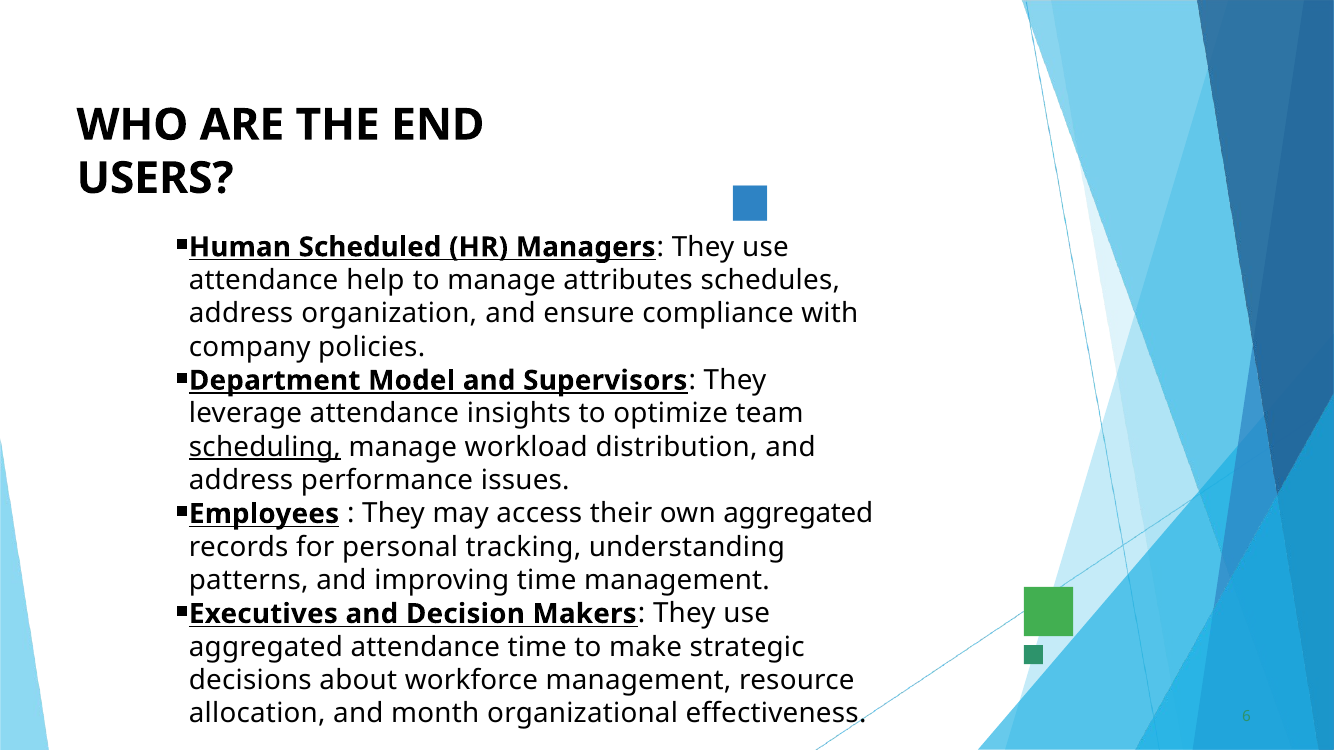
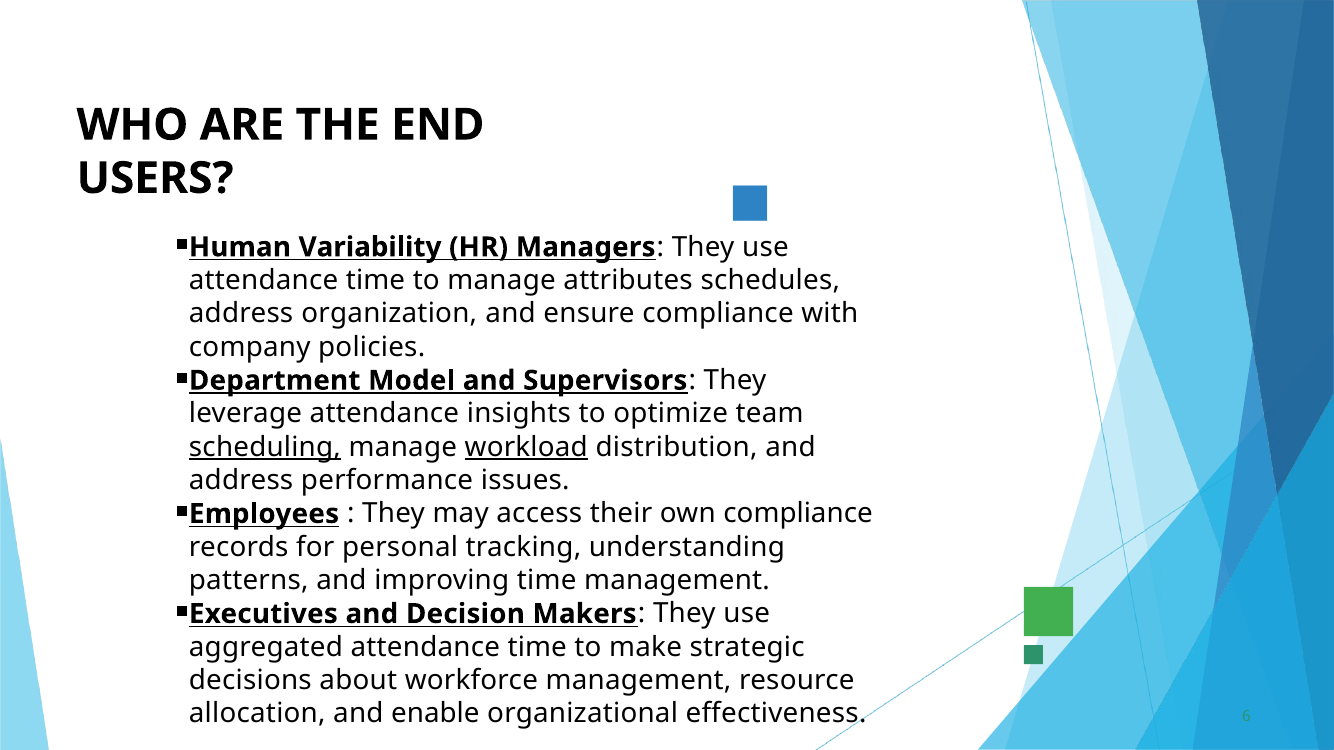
Scheduled: Scheduled -> Variability (370, 247)
help: help -> time (376, 281)
workload underline: none -> present (526, 447)
own aggregated: aggregated -> compliance (798, 514)
month: month -> enable (435, 714)
